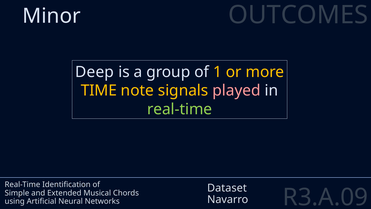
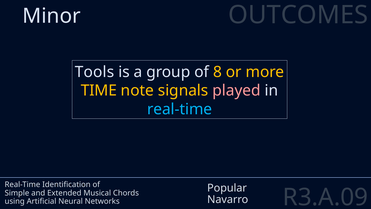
Deep: Deep -> Tools (95, 72)
1: 1 -> 8 (217, 72)
real-time colour: light green -> light blue (180, 109)
Dataset: Dataset -> Popular (227, 188)
